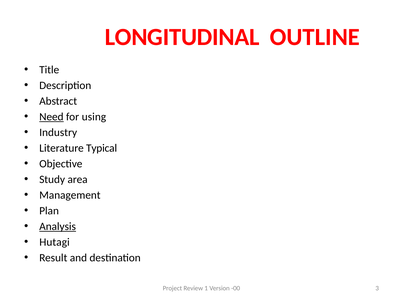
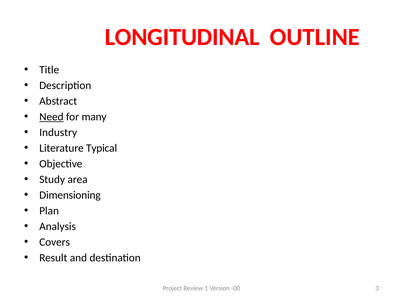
using: using -> many (94, 117)
Management: Management -> Dimensioning (70, 195)
Analysis underline: present -> none (58, 227)
Hutagi: Hutagi -> Covers (55, 242)
